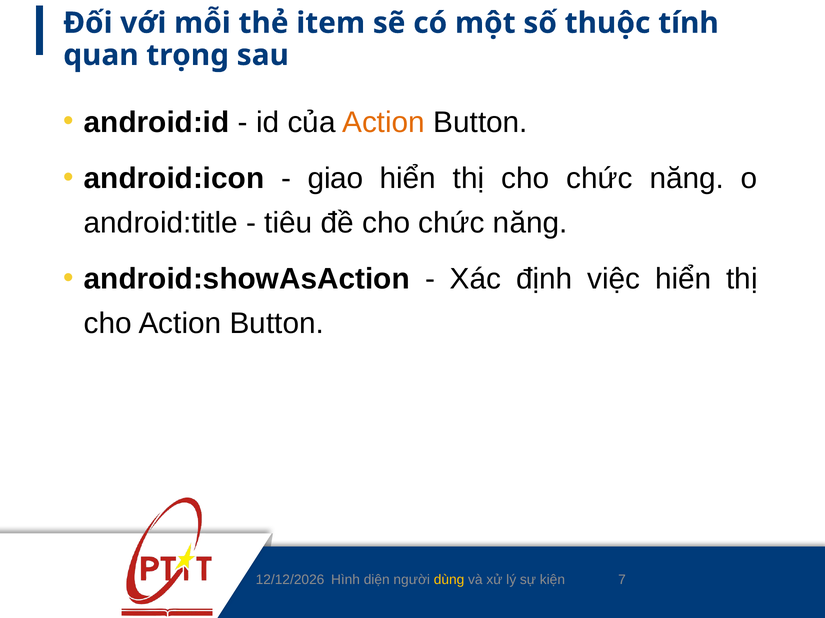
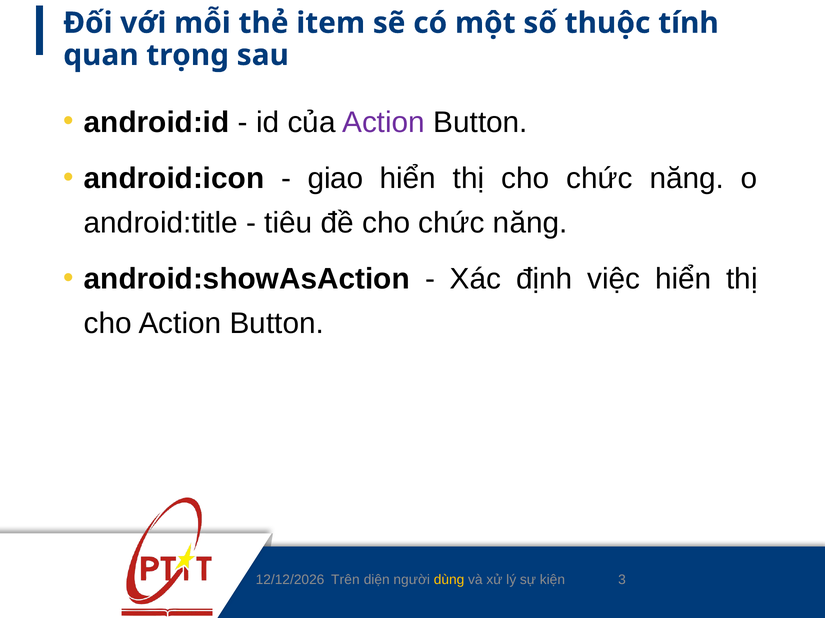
Action colour: orange -> purple (384, 122)
Hình: Hình -> Trên (345, 580)
7: 7 -> 3 (622, 580)
